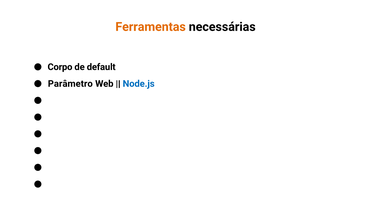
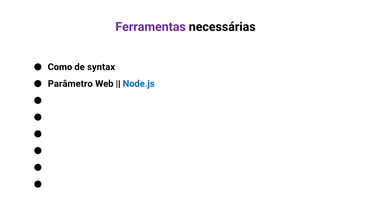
Ferramentas colour: orange -> purple (151, 27)
Corpo: Corpo -> Como (60, 67)
default: default -> syntax (101, 67)
